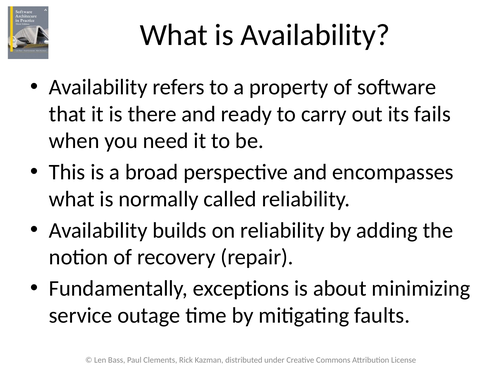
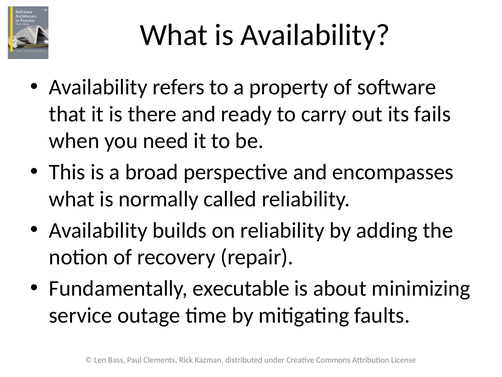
exceptions: exceptions -> executable (241, 288)
